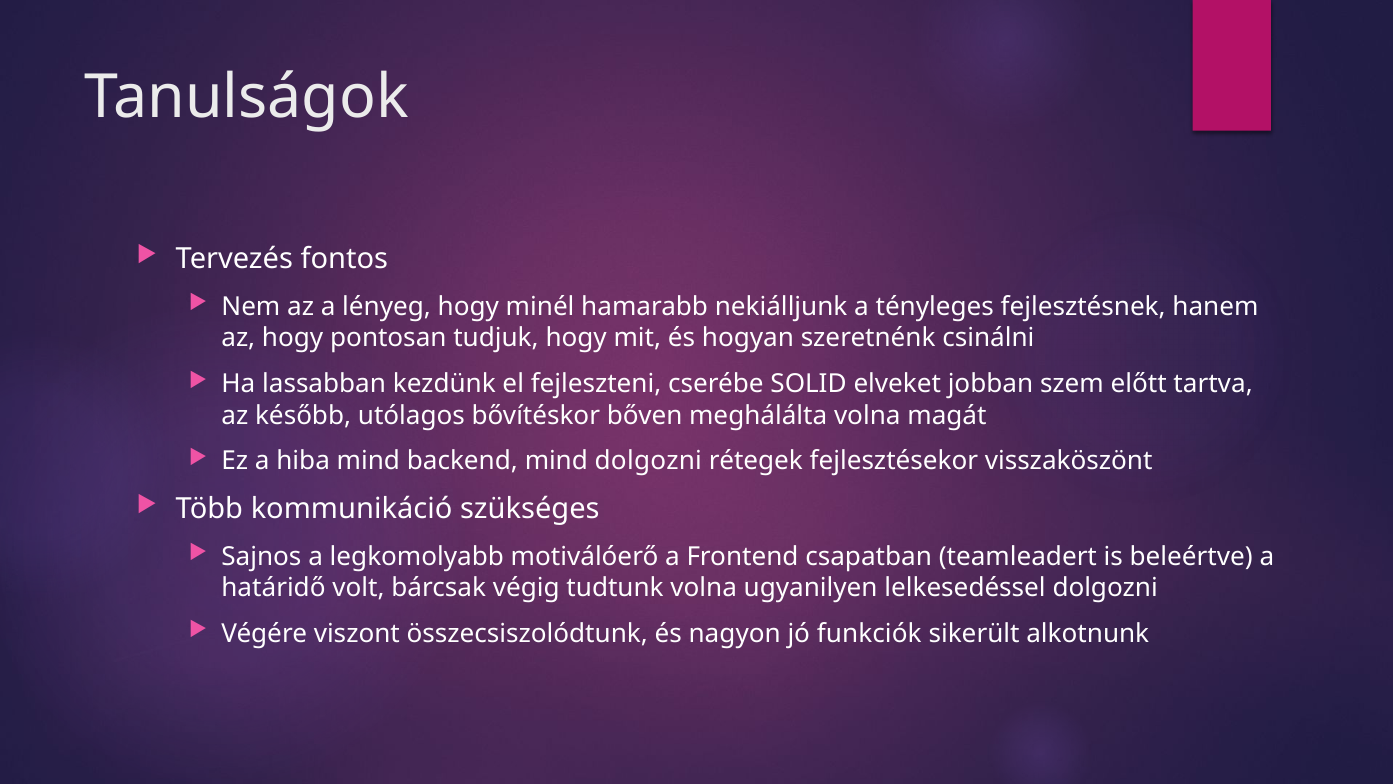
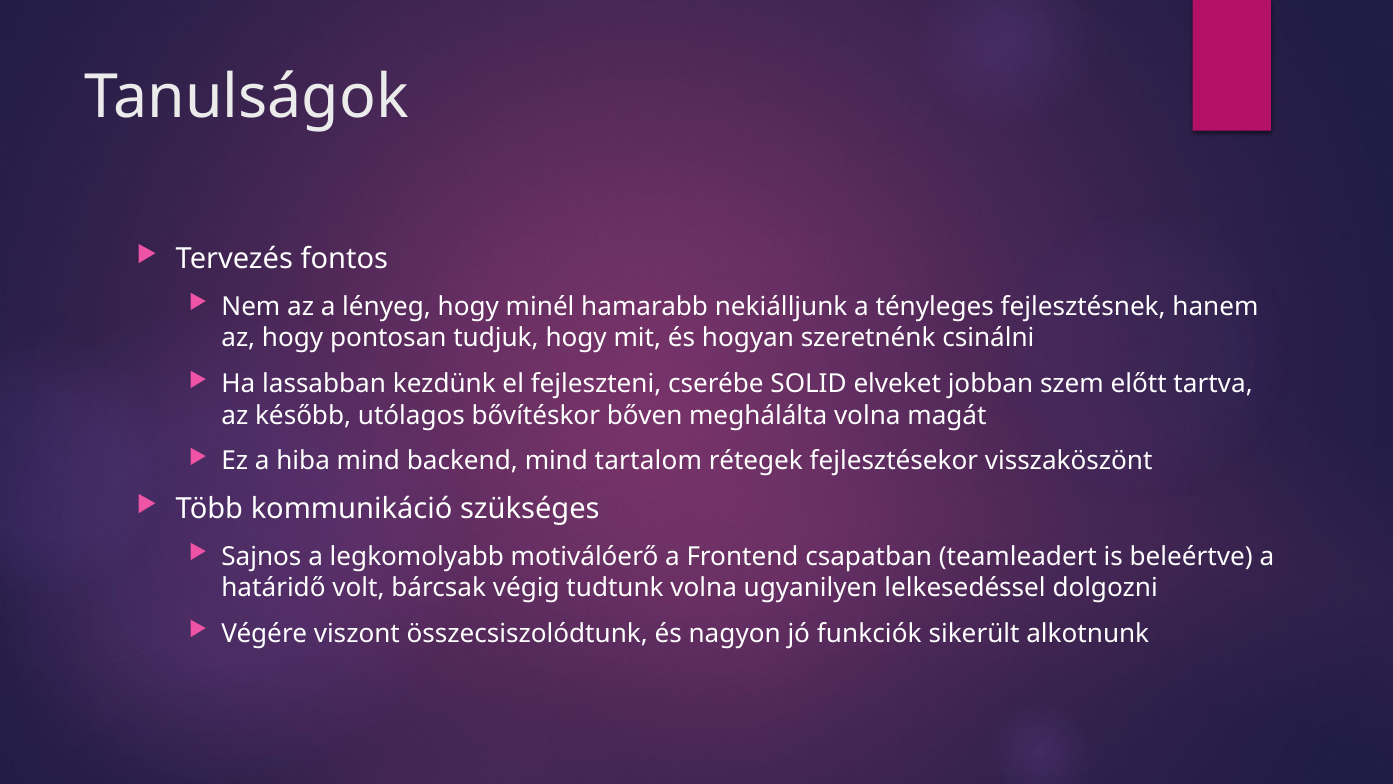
mind dolgozni: dolgozni -> tartalom (648, 461)
